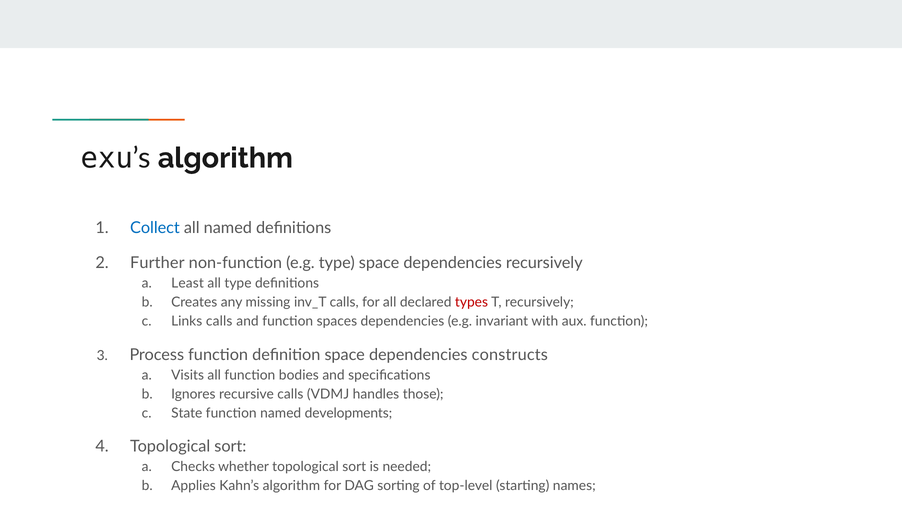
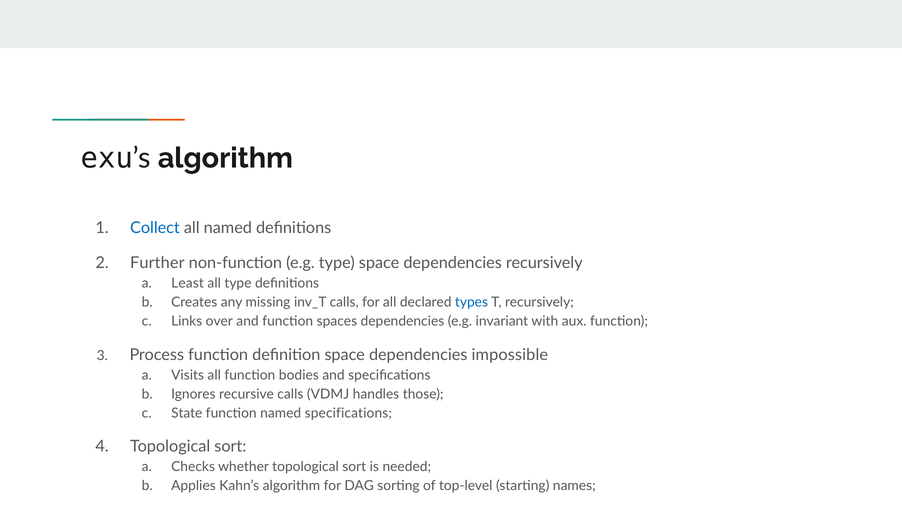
types colour: red -> blue (471, 302)
Links calls: calls -> over (219, 321)
constructs: constructs -> impossible (510, 355)
named developments: developments -> specifications (348, 413)
